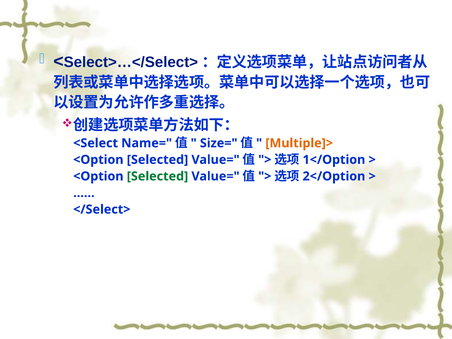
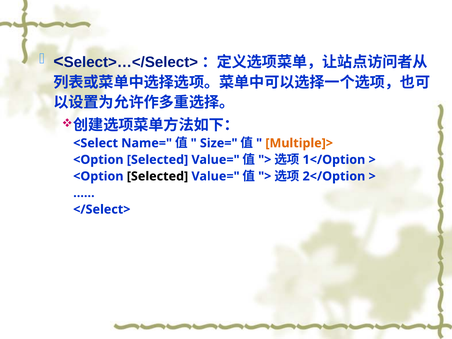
Selected colour: green -> black (157, 176)
